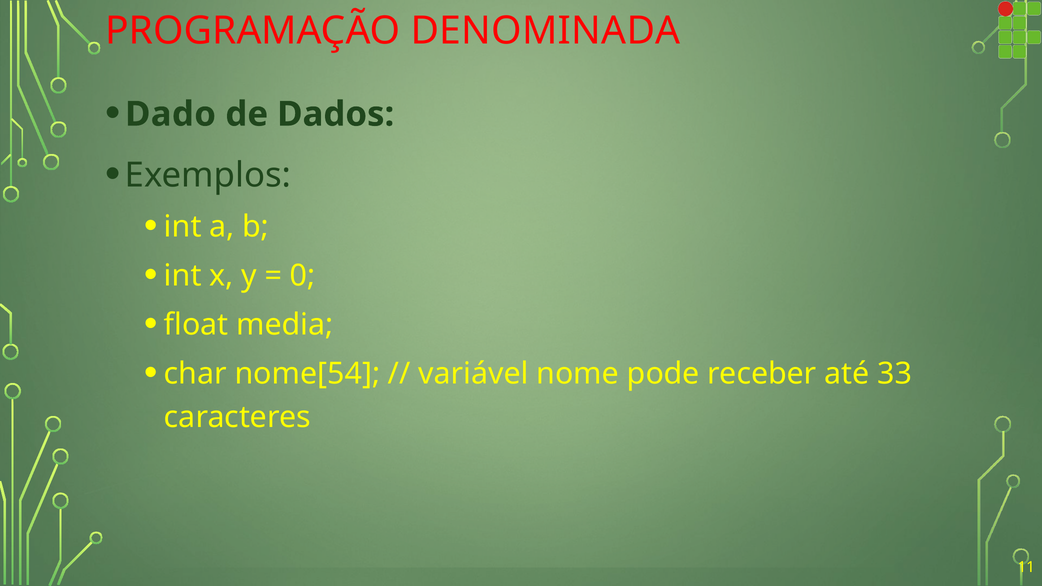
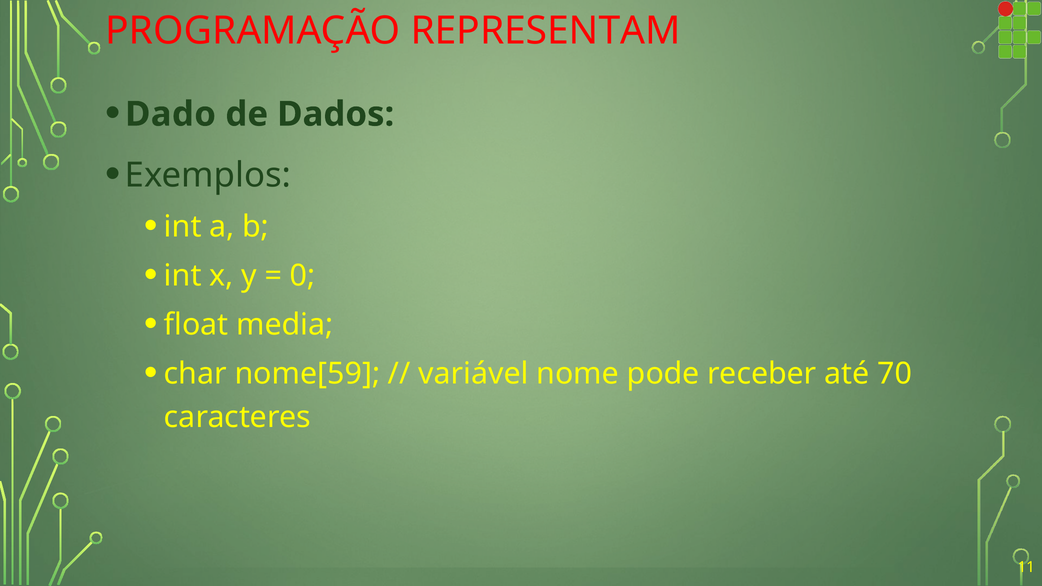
DENOMINADA: DENOMINADA -> REPRESENTAM (546, 31)
nome[54: nome[54 -> nome[59 (307, 374)
33: 33 -> 70 (895, 374)
